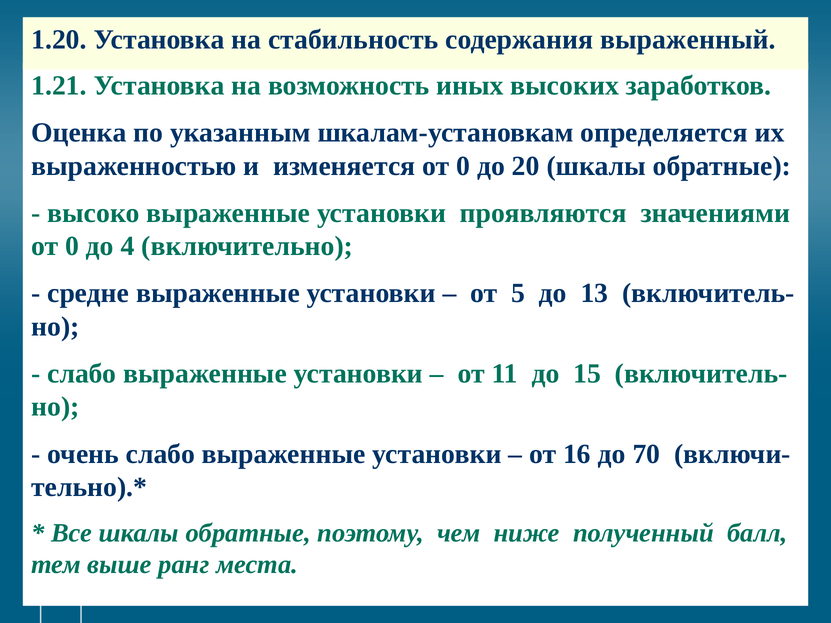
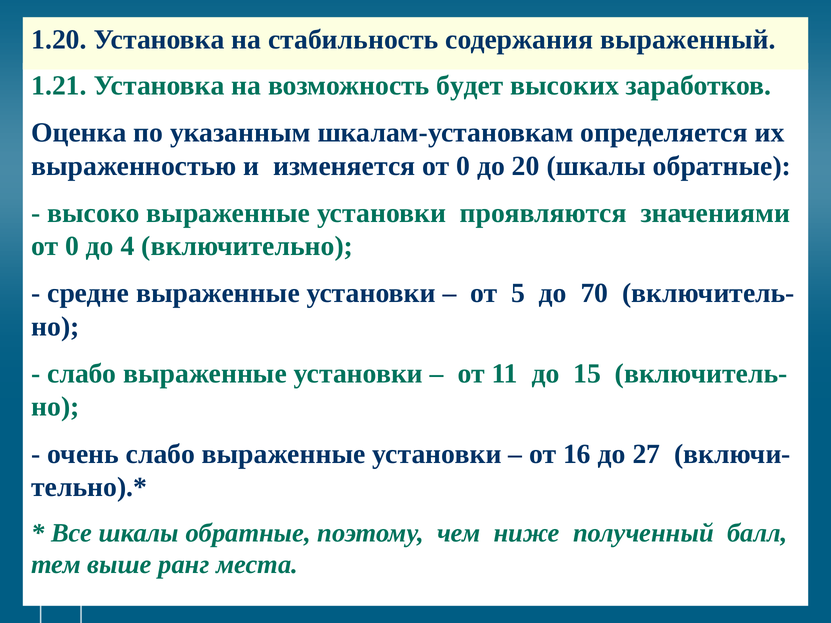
иных: иных -> будет (470, 86)
13: 13 -> 70 (594, 293)
70: 70 -> 27 (646, 454)
